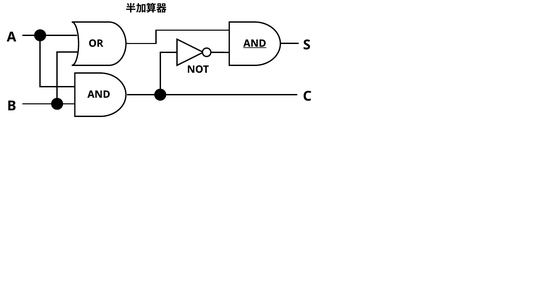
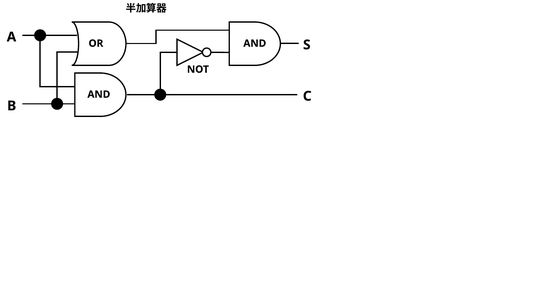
AND underline: present -> none (255, 43)
